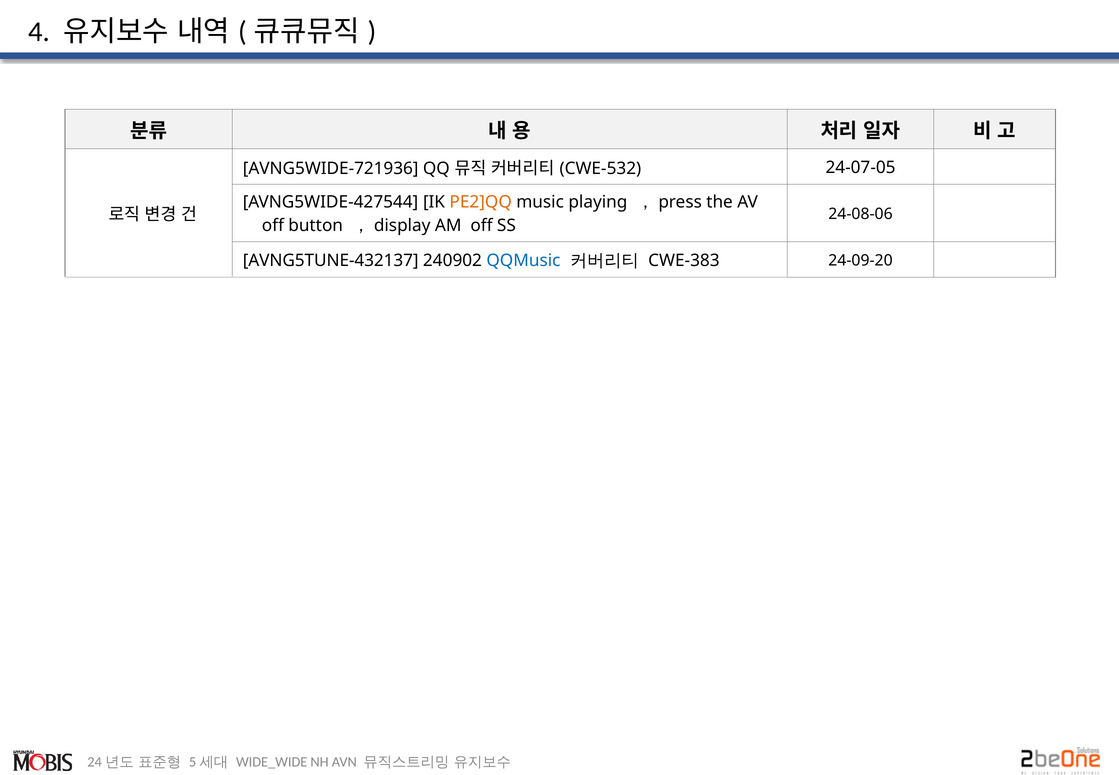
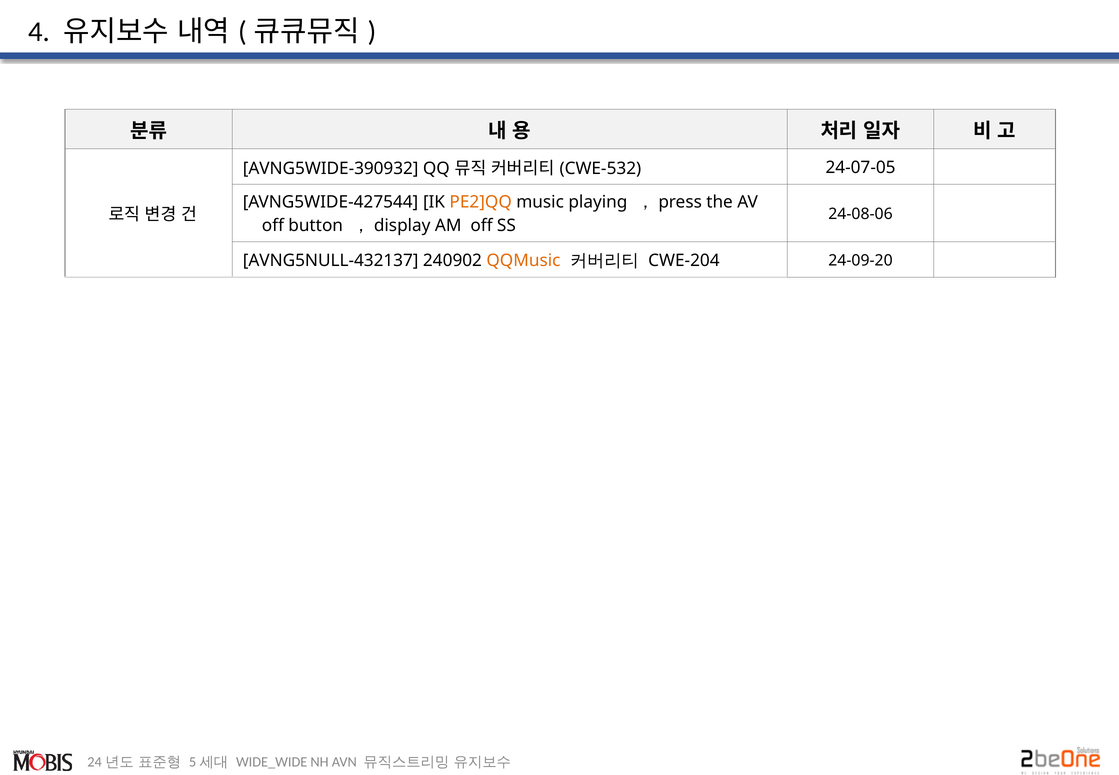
AVNG5WIDE-721936: AVNG5WIDE-721936 -> AVNG5WIDE-390932 (331, 168)
AVNG5TUNE-432137: AVNG5TUNE-432137 -> AVNG5NULL-432137 (331, 260)
QQMusic colour: blue -> orange (523, 260)
CWE-383: CWE-383 -> CWE-204 (684, 260)
